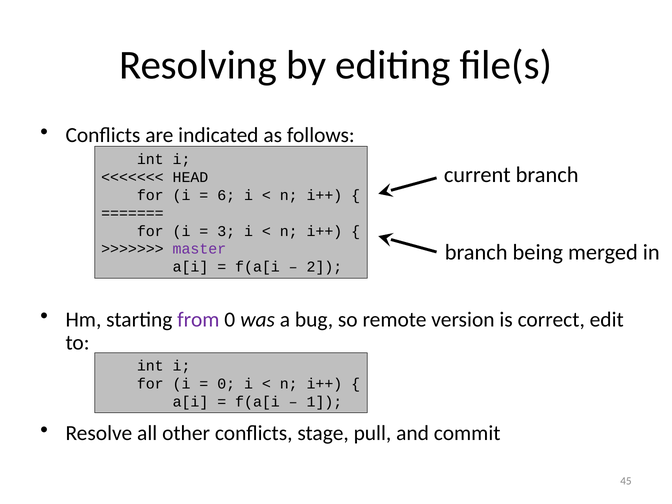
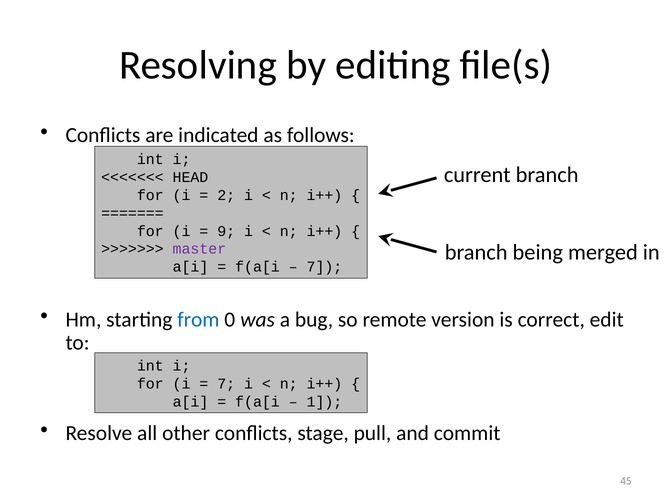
6: 6 -> 2 (226, 195)
3: 3 -> 9 (226, 231)
2: 2 -> 7 (324, 267)
from colour: purple -> blue (198, 319)
0: 0 -> 7 (226, 384)
